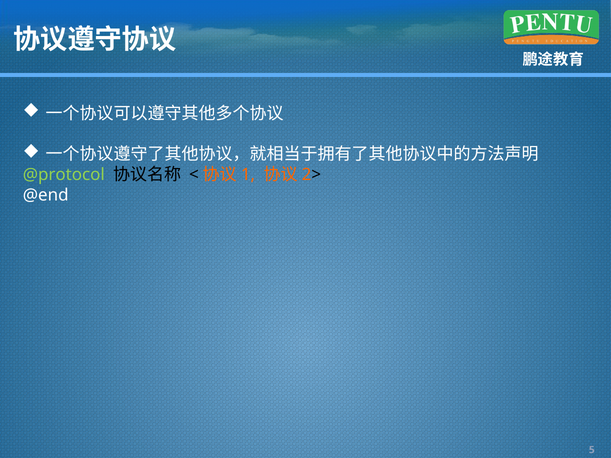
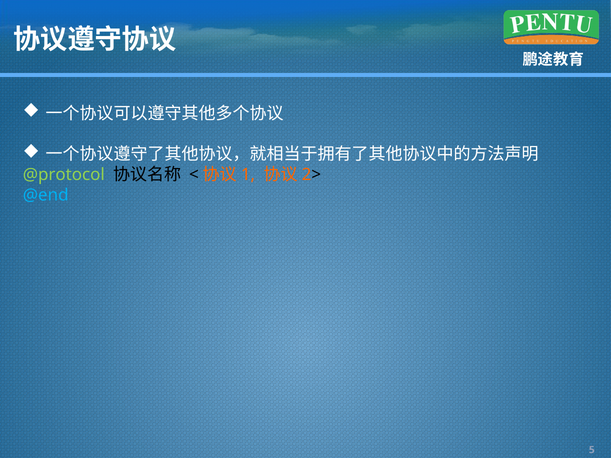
@end colour: white -> light blue (46, 195)
